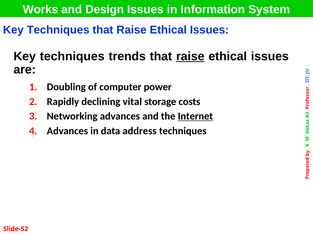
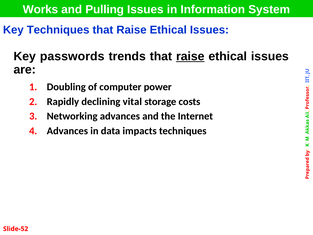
Design: Design -> Pulling (105, 9)
techniques: techniques -> passwords (72, 56)
Internet underline: present -> none (195, 116)
address: address -> impacts (140, 131)
